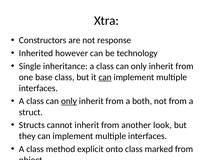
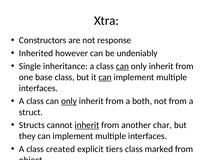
technology: technology -> undeniably (137, 53)
can underline: none -> present (122, 66)
inherit underline: none -> present (87, 125)
look: look -> char (163, 125)
method: method -> created (61, 149)
onto: onto -> tiers (114, 149)
